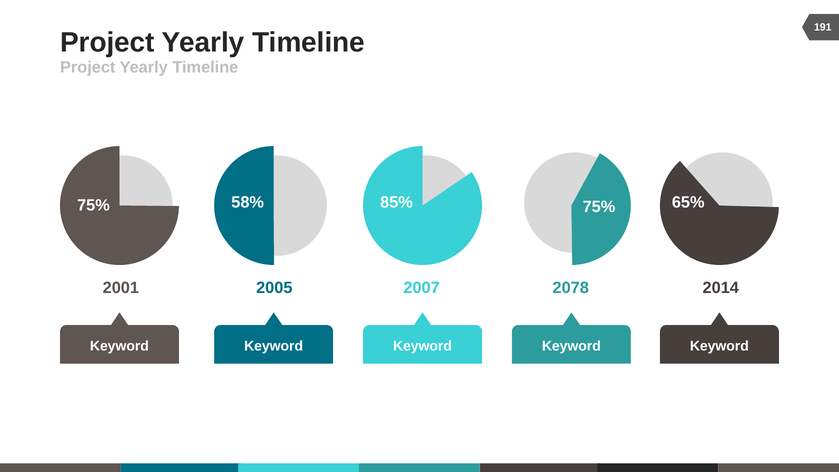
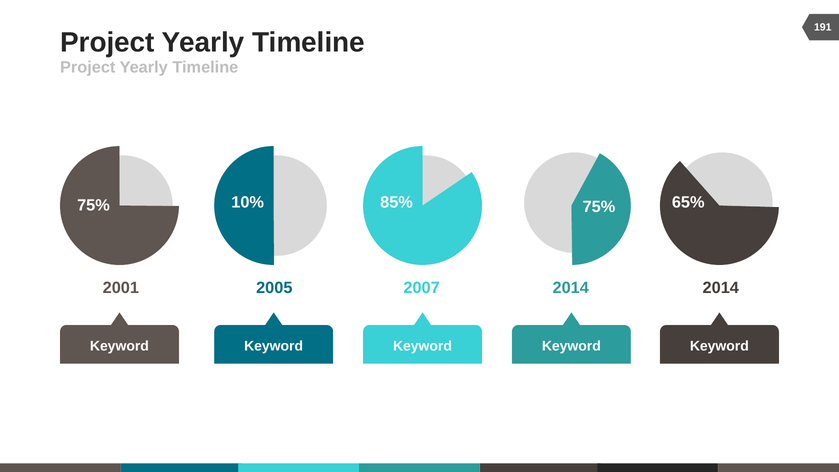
58%: 58% -> 10% (248, 202)
2007 2078: 2078 -> 2014 (571, 288)
